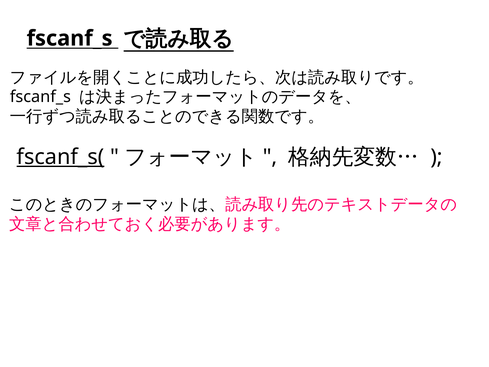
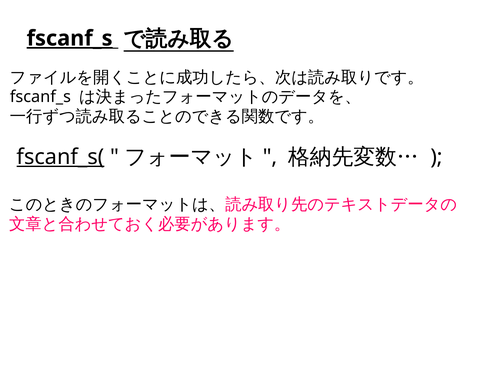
fscanf_s underline: none -> present (70, 38)
